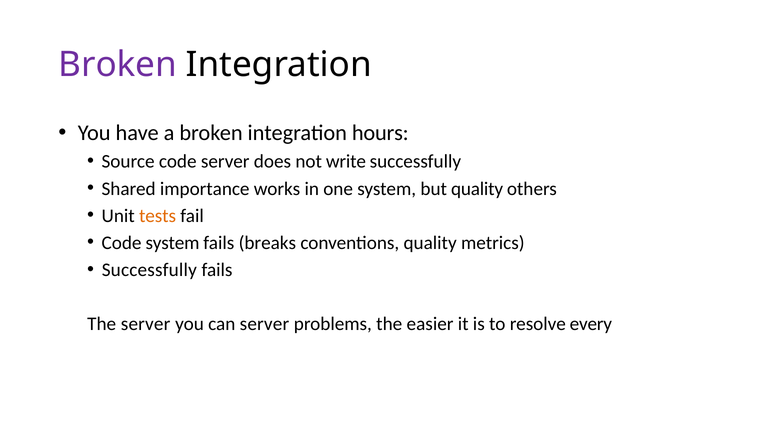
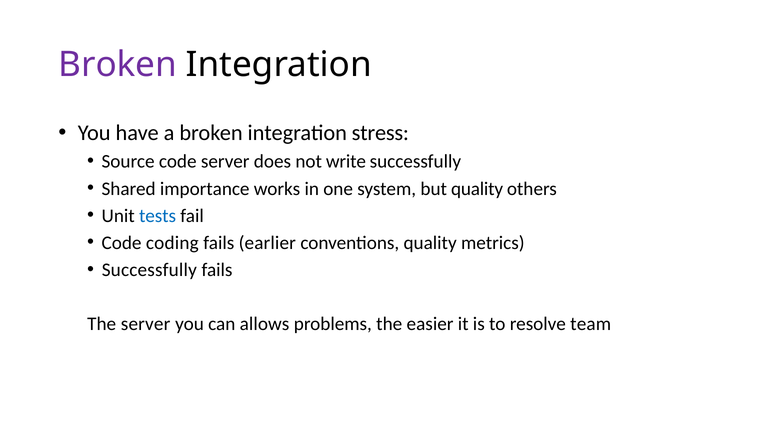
hours: hours -> stress (380, 133)
tests colour: orange -> blue (158, 215)
Code system: system -> coding (172, 242)
breaks: breaks -> earlier (267, 242)
can server: server -> allows (265, 323)
every: every -> team (591, 323)
